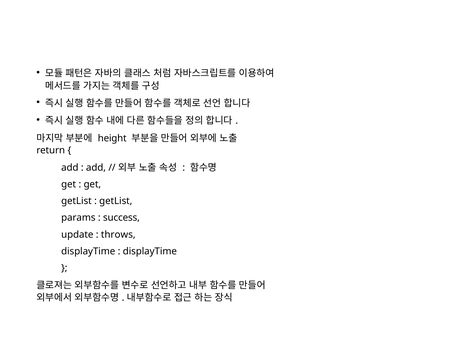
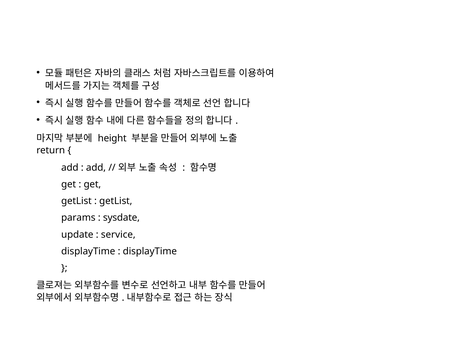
success: success -> sysdate (121, 218)
throws: throws -> service (118, 235)
